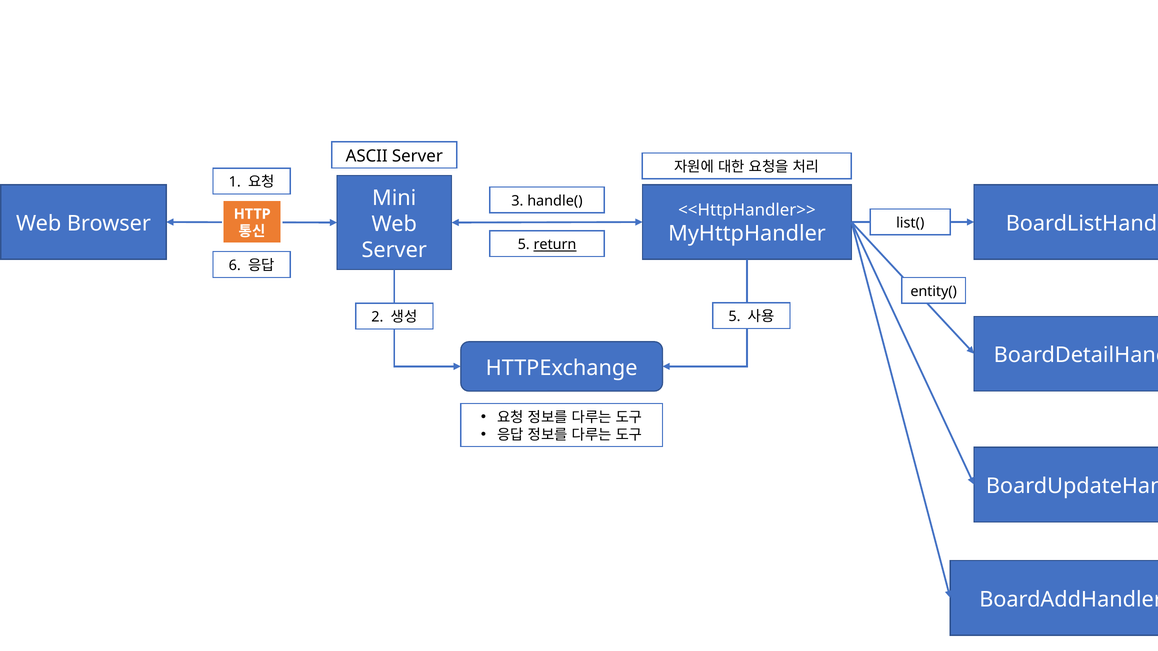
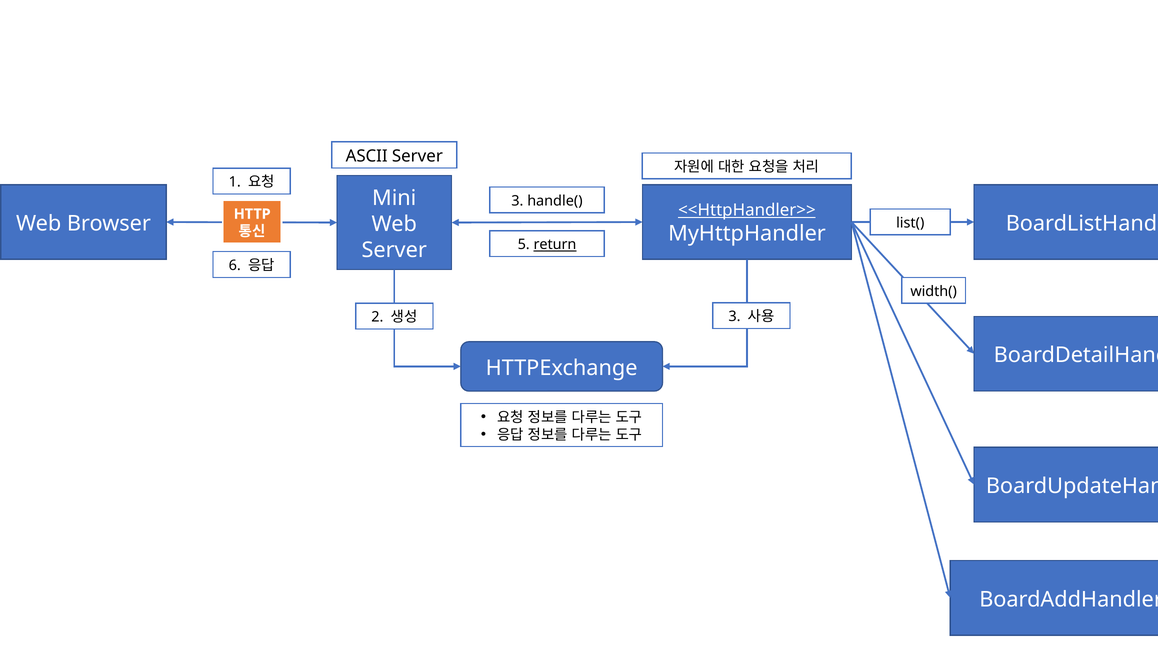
<<HttpHandler>> underline: none -> present (747, 210)
entity(: entity( -> width( (934, 292)
5: 5 -> 3 (735, 317)
